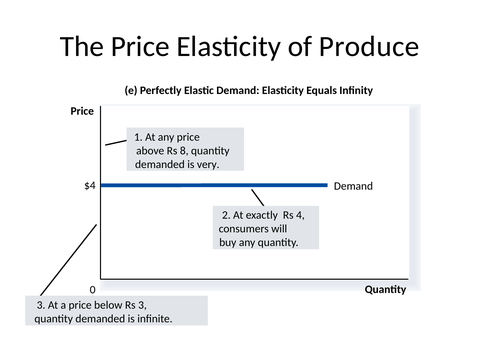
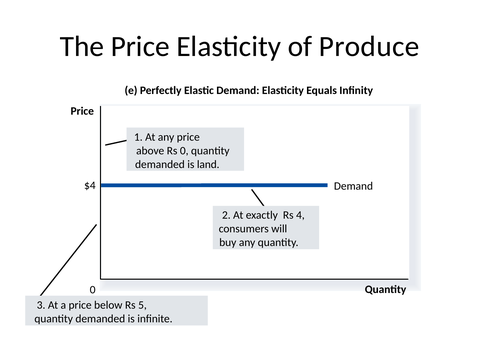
Rs 8: 8 -> 0 (184, 151)
very: very -> land (208, 165)
Rs 3: 3 -> 5 (142, 305)
